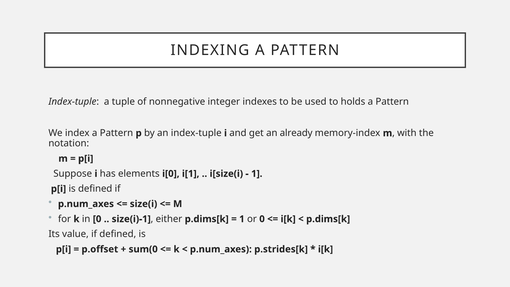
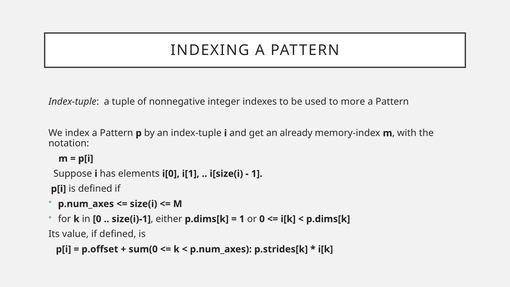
holds: holds -> more (353, 102)
